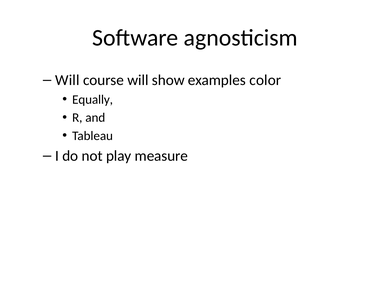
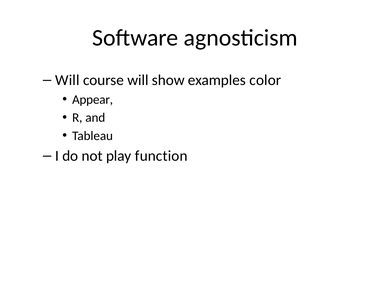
Equally: Equally -> Appear (93, 100)
measure: measure -> function (161, 156)
